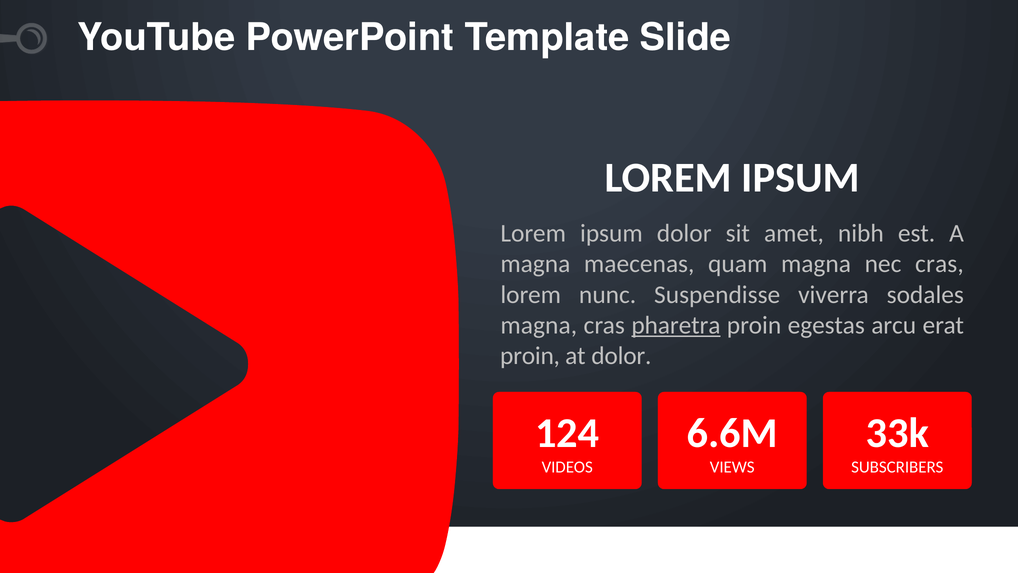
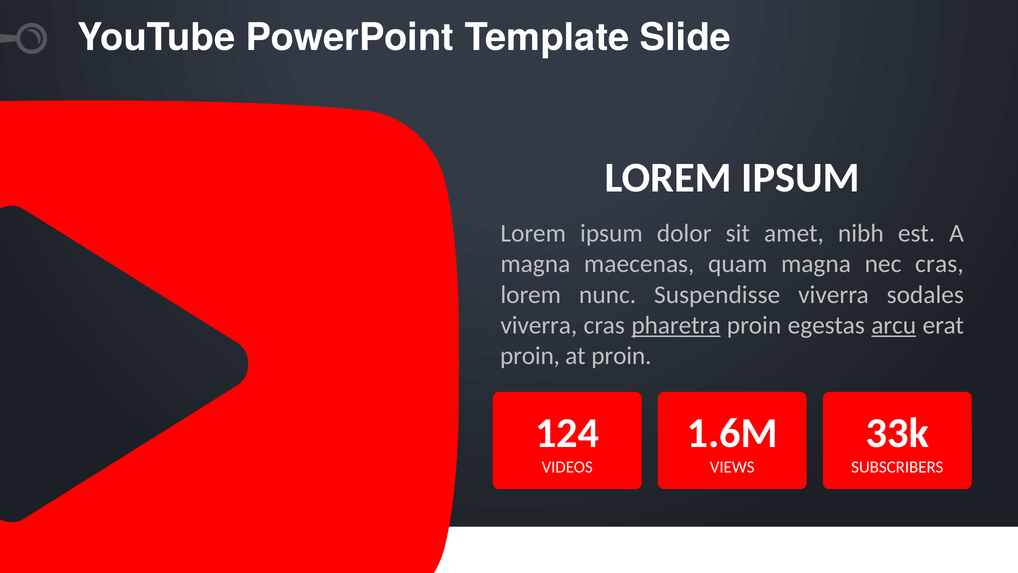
magna: magna -> viverra (539, 325)
arcu underline: none -> present (894, 325)
at dolor: dolor -> proin (621, 355)
6.6M: 6.6M -> 1.6M (732, 433)
